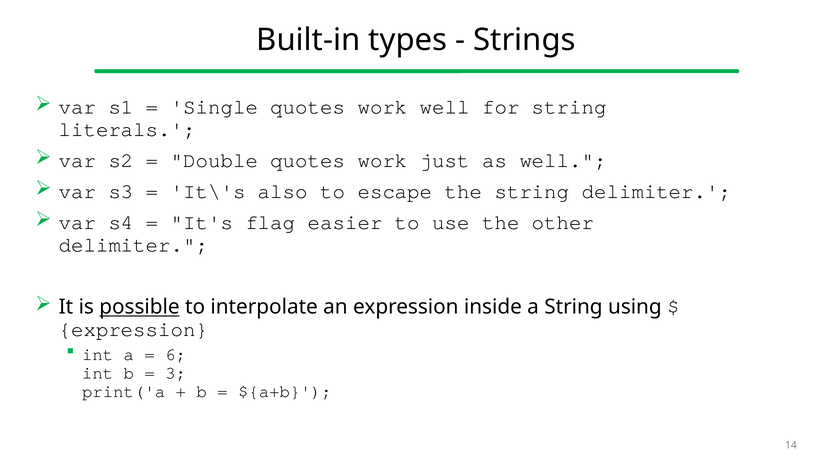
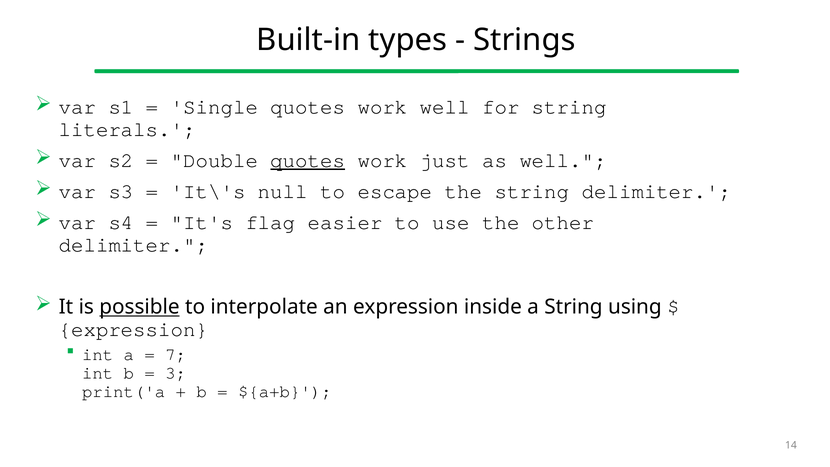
quotes underline: none -> present (308, 160)
also: also -> null (283, 191)
6: 6 -> 7 (176, 354)
